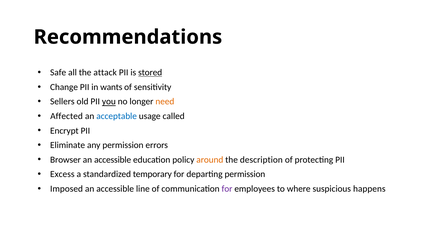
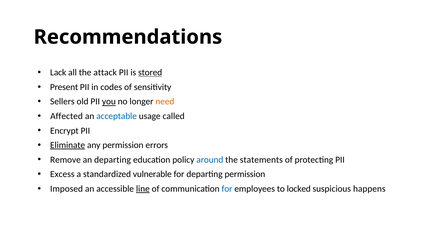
Safe: Safe -> Lack (58, 73)
Change: Change -> Present (64, 87)
wants: wants -> codes (111, 87)
Eliminate underline: none -> present (68, 145)
Browser: Browser -> Remove (65, 160)
accessible: accessible -> departing (113, 160)
around colour: orange -> blue (210, 160)
description: description -> statements (261, 160)
temporary: temporary -> vulnerable (152, 174)
line underline: none -> present (143, 189)
for colour: purple -> blue (227, 189)
where: where -> locked (299, 189)
